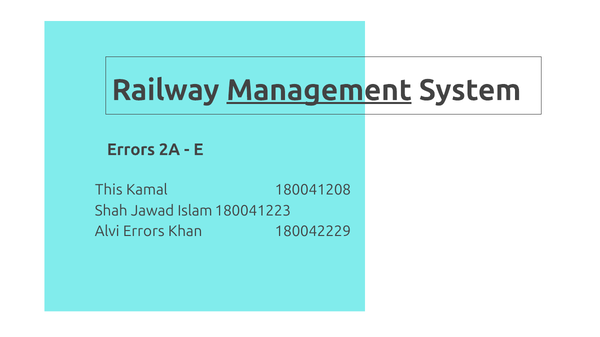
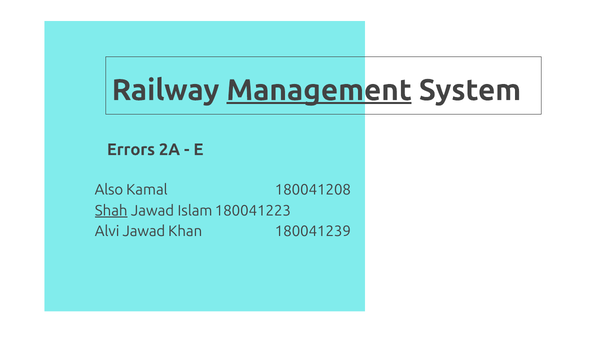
This: This -> Also (109, 190)
Shah underline: none -> present (111, 211)
Alvi Errors: Errors -> Jawad (144, 232)
180042229: 180042229 -> 180041239 (313, 232)
